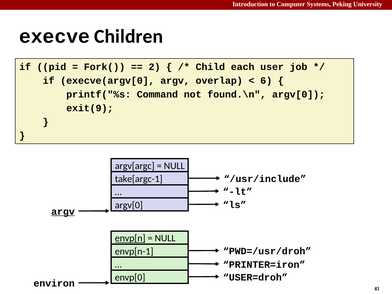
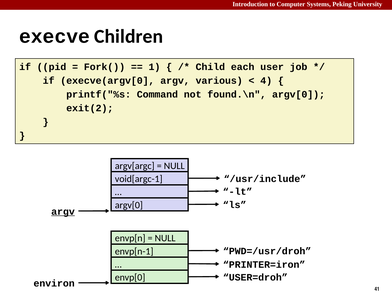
2: 2 -> 1 (154, 67)
overlap: overlap -> various (219, 81)
6: 6 -> 4 (266, 81)
exit(9: exit(9 -> exit(2 (90, 108)
take[argc-1: take[argc-1 -> void[argc-1 (139, 179)
envp[n underline: present -> none (130, 238)
